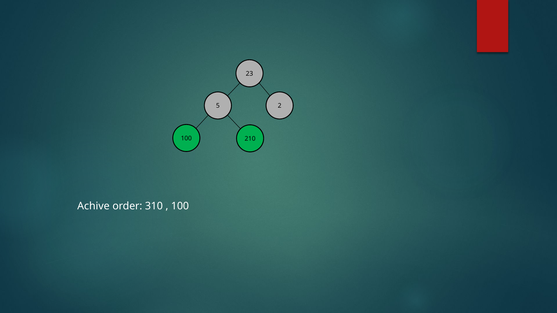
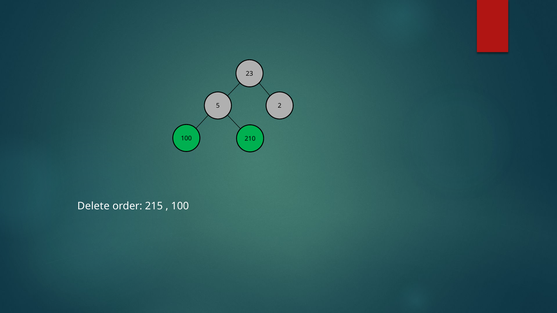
Achive: Achive -> Delete (93, 206)
310: 310 -> 215 (154, 206)
